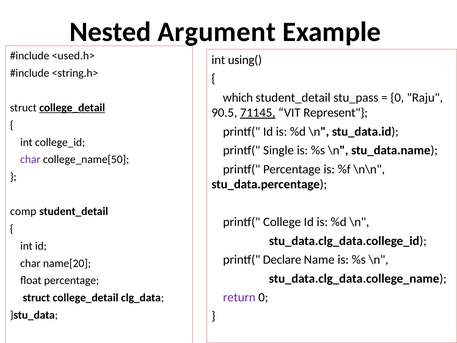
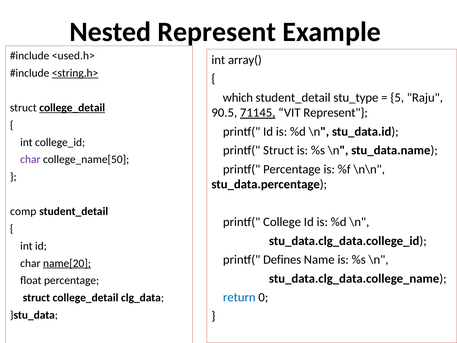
Nested Argument: Argument -> Represent (217, 32)
using(: using( -> array( (245, 60)
<string.h> underline: none -> present (75, 73)
stu_pass: stu_pass -> stu_type (356, 97)
0: 0 -> 5 (397, 97)
printf( Single: Single -> Struct (279, 150)
Declare: Declare -> Defines (282, 260)
name[20 underline: none -> present (67, 263)
return colour: purple -> blue (239, 297)
